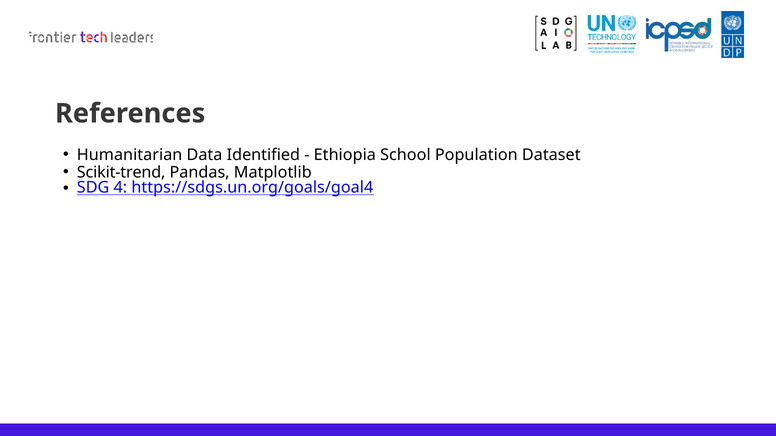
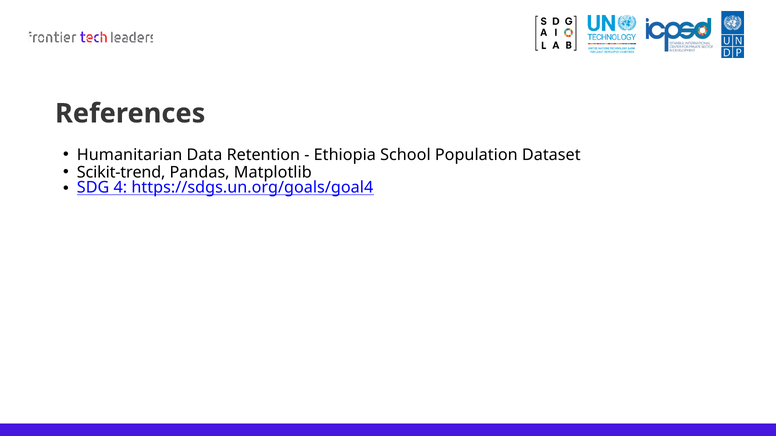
Identified: Identified -> Retention (263, 155)
